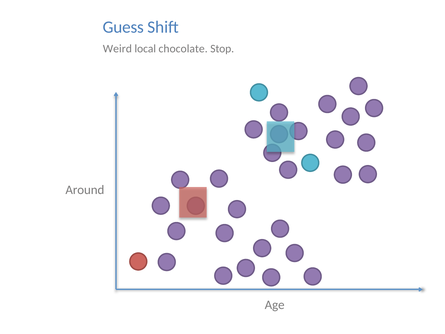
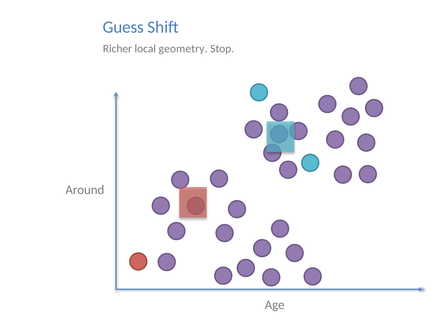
Weird: Weird -> Richer (117, 49)
chocolate: chocolate -> geometry (183, 49)
